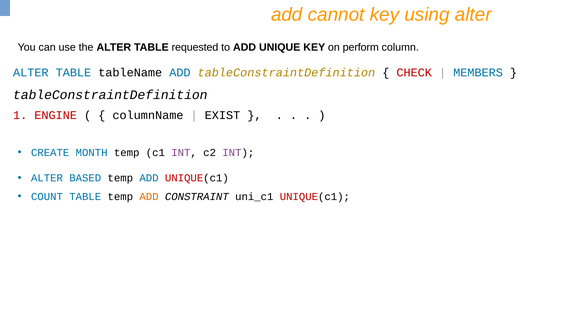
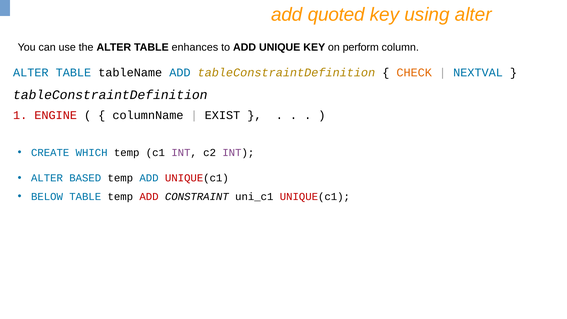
cannot: cannot -> quoted (336, 15)
requested: requested -> enhances (195, 47)
CHECK colour: red -> orange (414, 73)
MEMBERS: MEMBERS -> NEXTVAL (478, 73)
MONTH: MONTH -> WHICH (92, 153)
COUNT: COUNT -> BELOW (47, 197)
ADD colour: orange -> red (149, 197)
